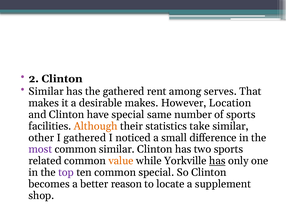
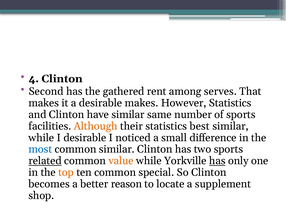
2: 2 -> 4 (34, 79)
Similar: Similar -> Second (46, 92)
However Location: Location -> Statistics (230, 103)
have special: special -> similar (128, 115)
take: take -> best (200, 126)
other: other -> while (41, 138)
I gathered: gathered -> desirable (85, 138)
most colour: purple -> blue (40, 150)
related underline: none -> present (45, 161)
top colour: purple -> orange (66, 173)
